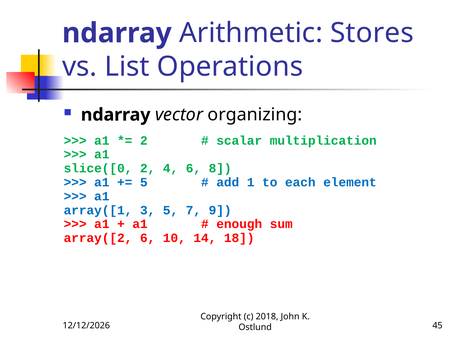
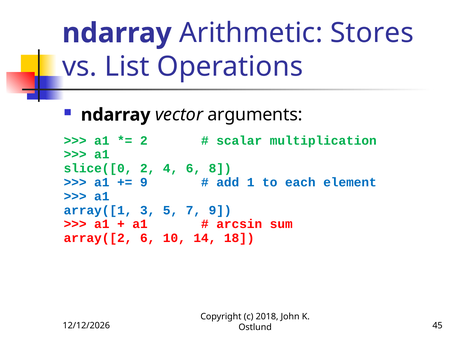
organizing: organizing -> arguments (255, 115)
5: 5 -> 9 (144, 183)
enough: enough -> arcsin (239, 225)
